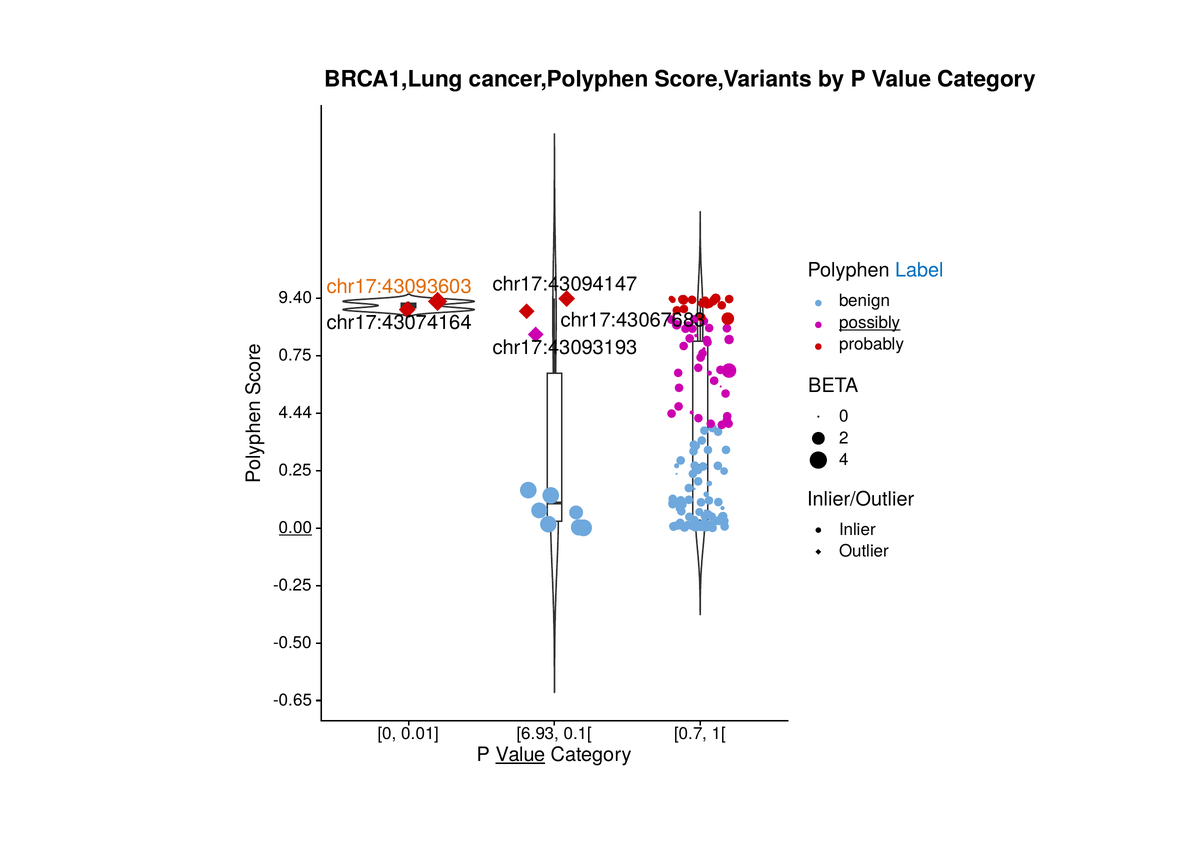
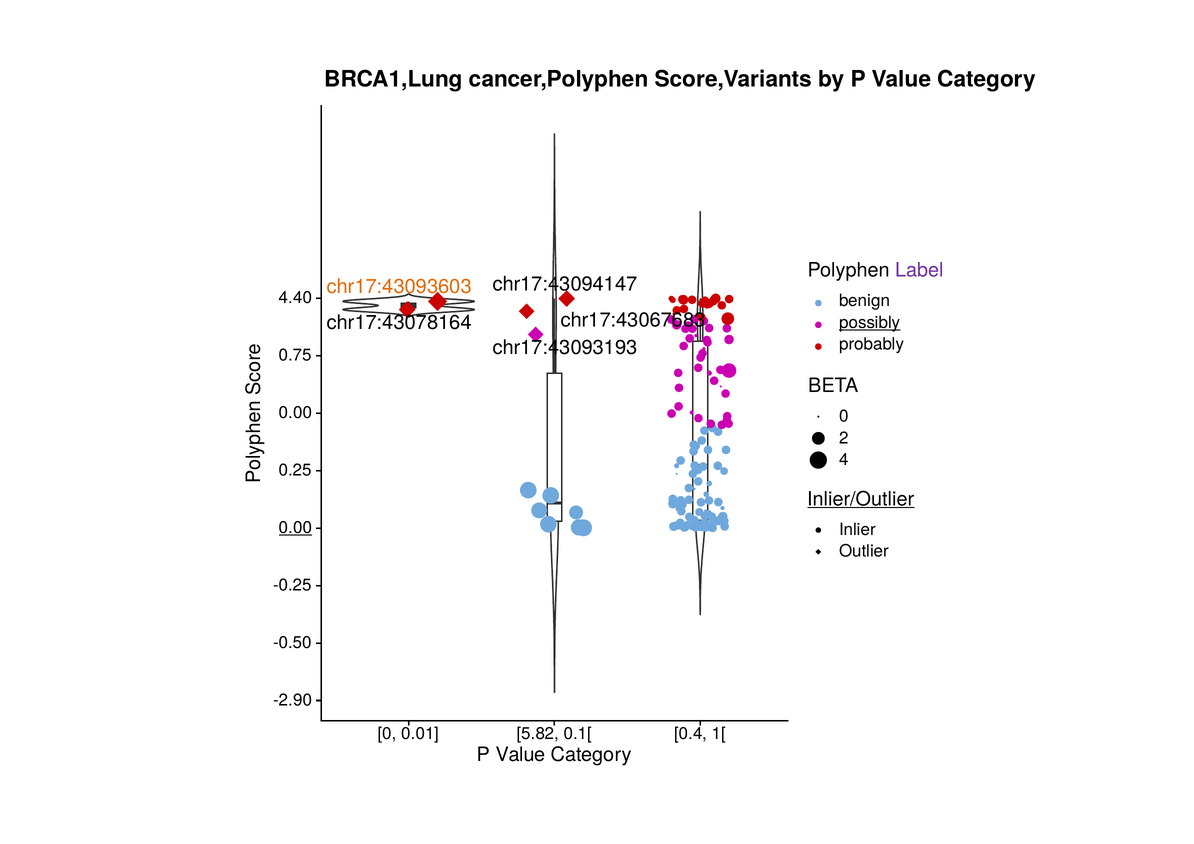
Label colour: blue -> purple (920, 270)
9.40: 9.40 -> 4.40 (295, 298)
chr17:43074164: chr17:43074164 -> chr17:43078164 (399, 323)
4.44: 4.44 -> 0.00 (295, 413)
Inlier/Outlier underline: none -> present (861, 499)
-0.65: -0.65 -> -2.90 (293, 700)
6.93: 6.93 -> 5.82 (538, 734)
0.7: 0.7 -> 0.4 (691, 734)
Value underline: present -> none (521, 755)
